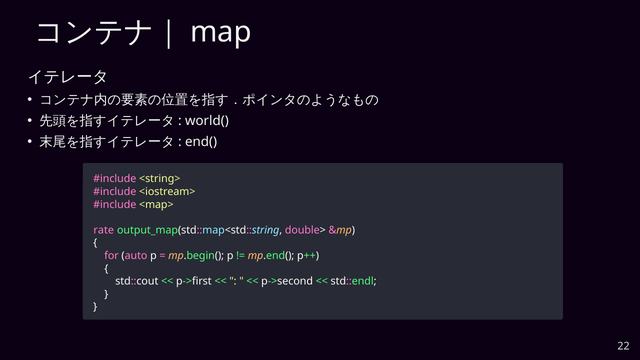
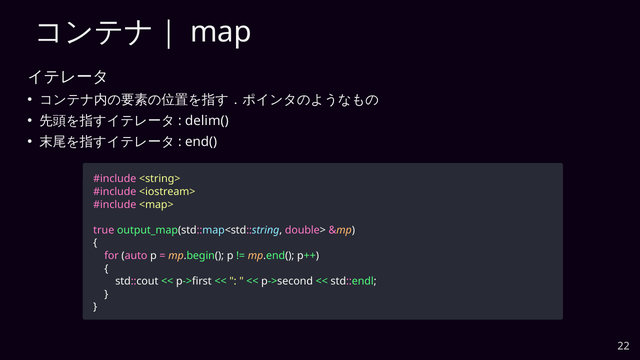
world(: world( -> delim( (207, 121)
rate: rate -> true (104, 230)
